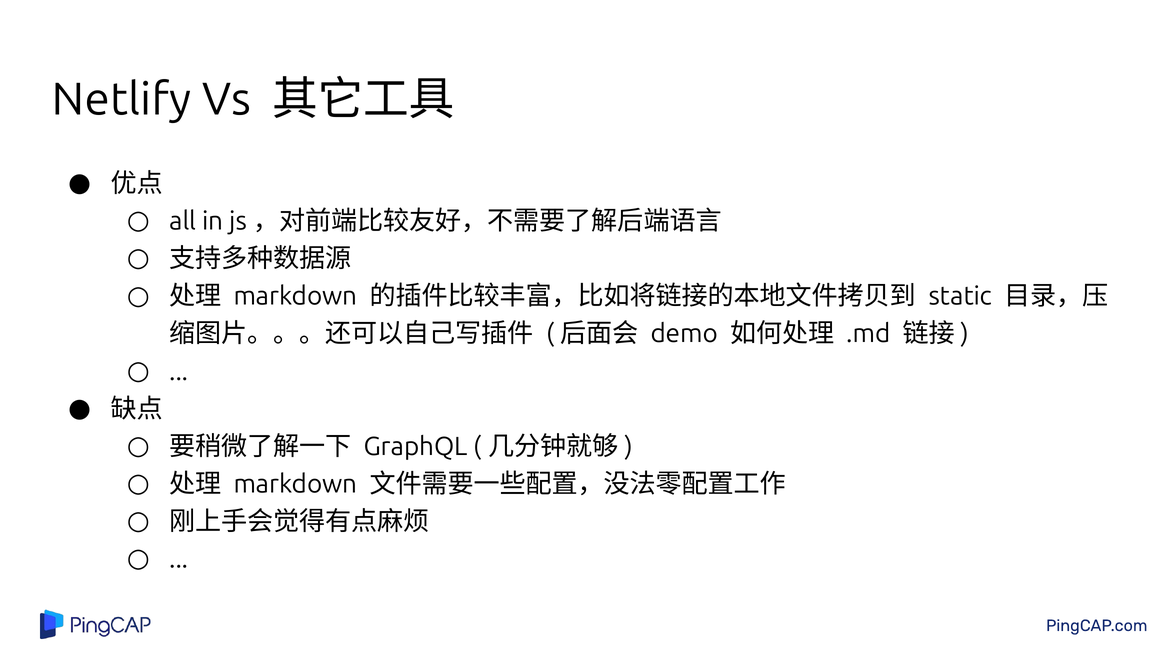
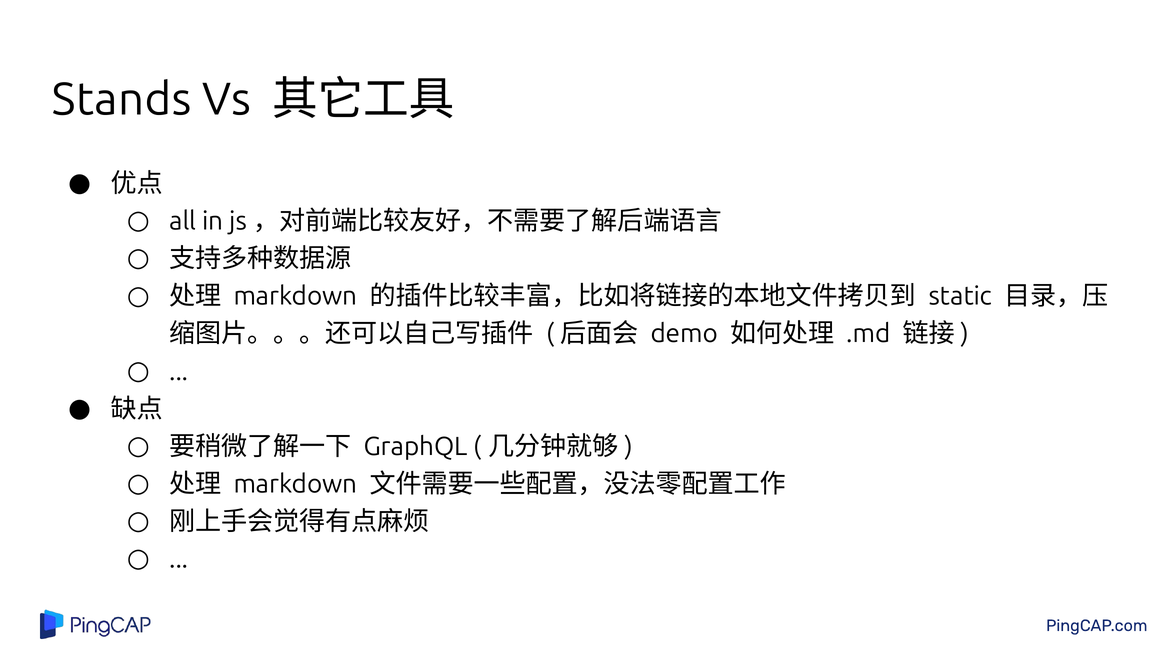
Netlify: Netlify -> Stands (122, 100)
